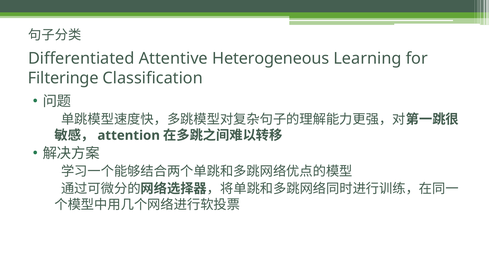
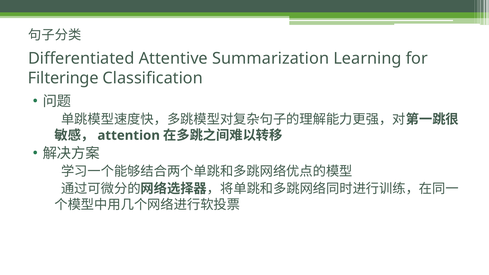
Heterogeneous: Heterogeneous -> Summarization (271, 59)
